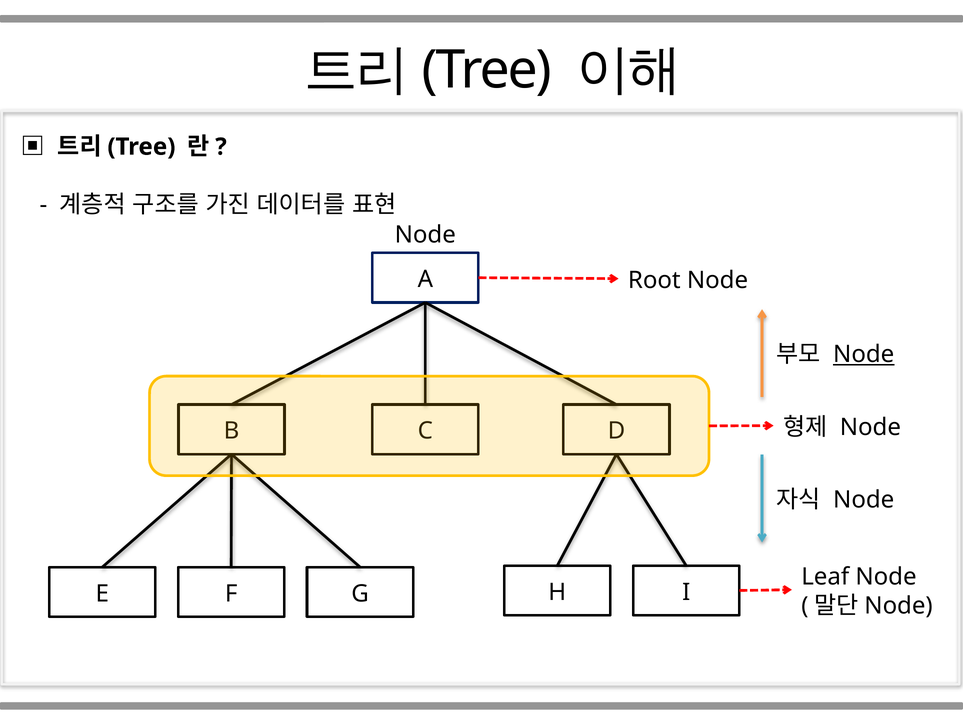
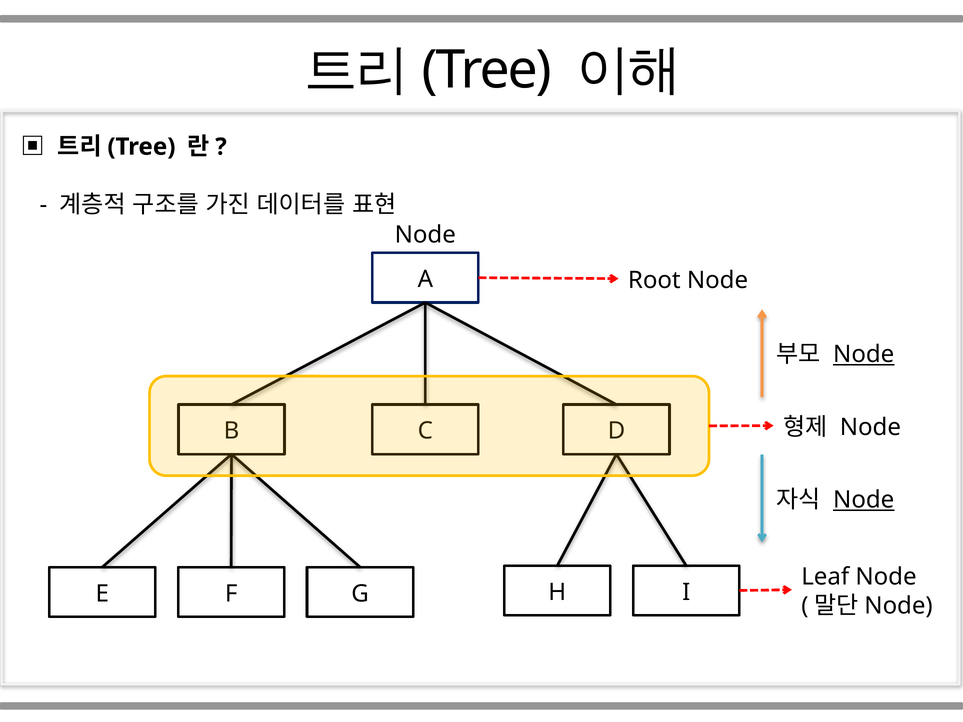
Node underline: none -> present (864, 500)
